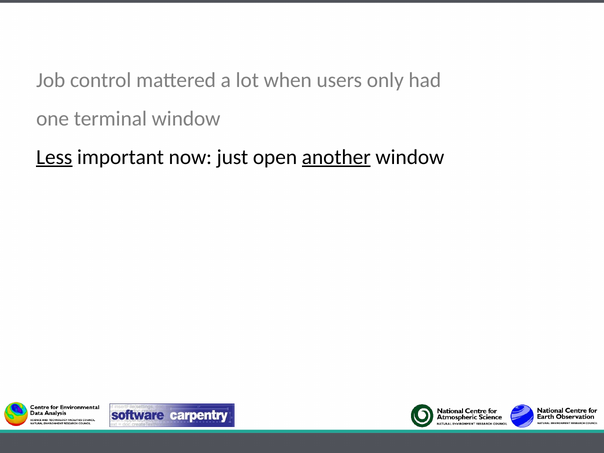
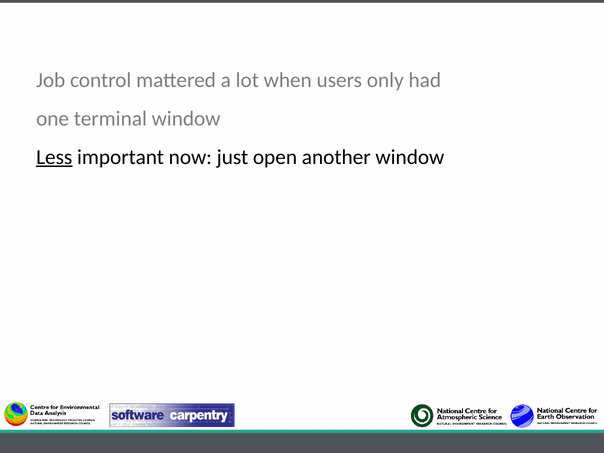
another underline: present -> none (336, 157)
